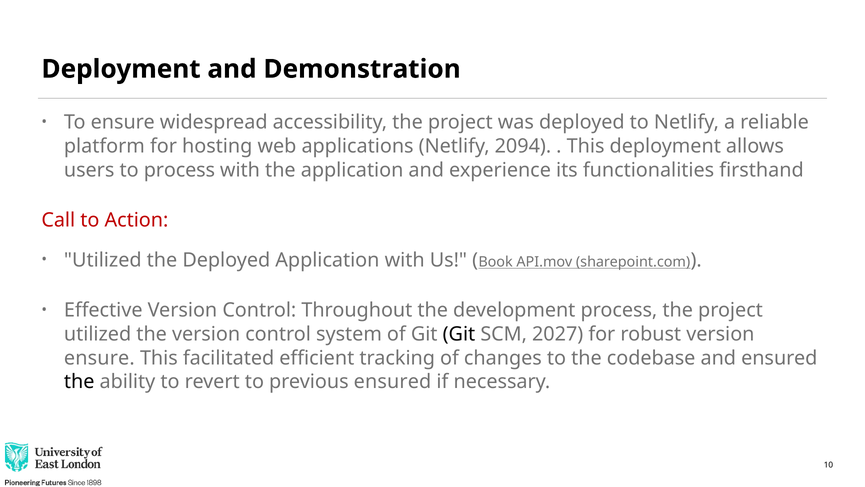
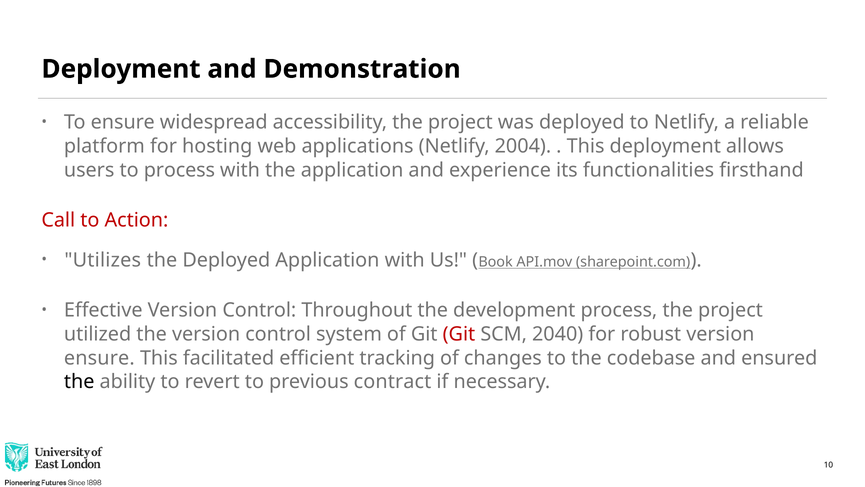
2094: 2094 -> 2004 (523, 146)
Utilized: Utilized -> Utilizes (103, 260)
Git colour: black -> red (459, 334)
2027: 2027 -> 2040 (558, 334)
previous ensured: ensured -> contract (393, 381)
